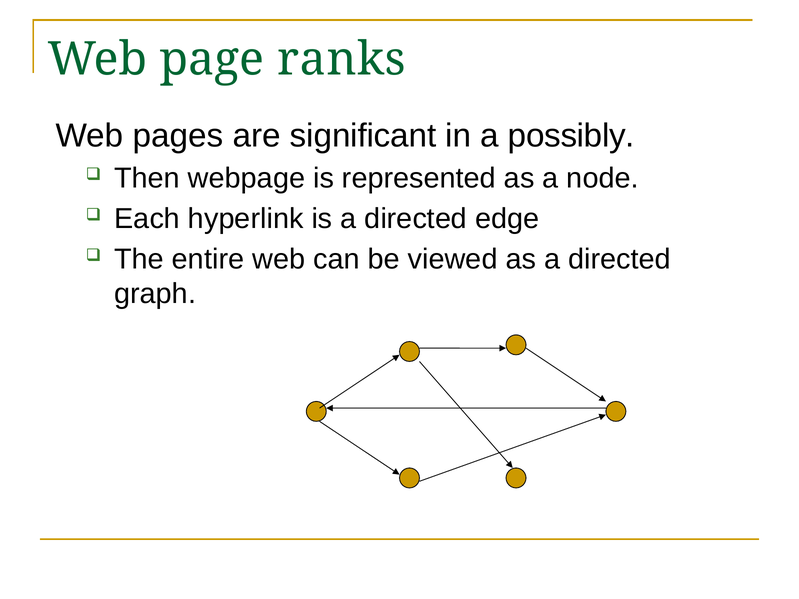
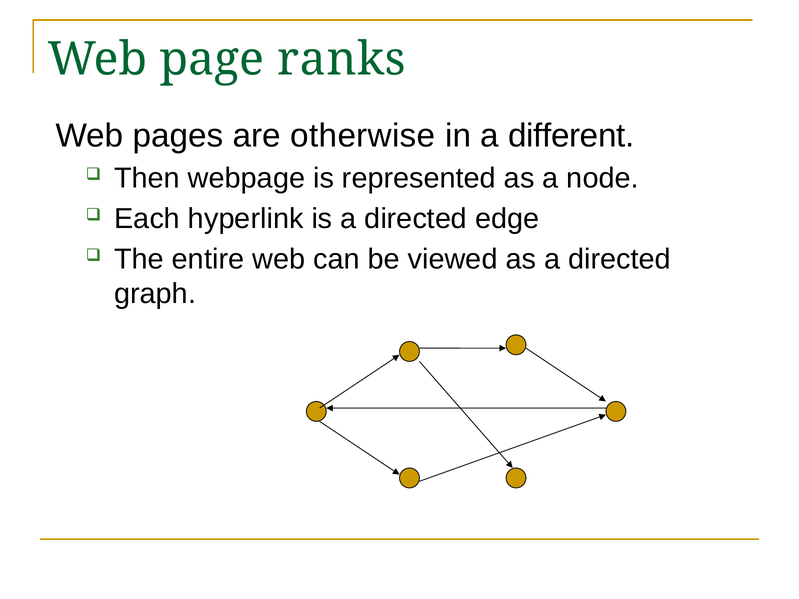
significant: significant -> otherwise (363, 136)
possibly: possibly -> different (571, 136)
